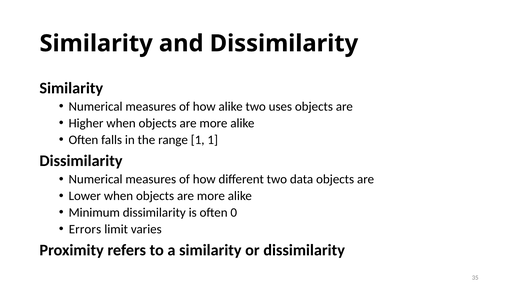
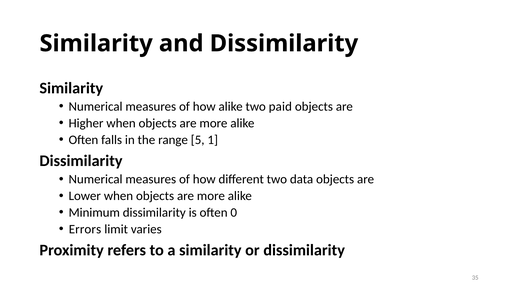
uses: uses -> paid (280, 107)
range 1: 1 -> 5 (198, 140)
